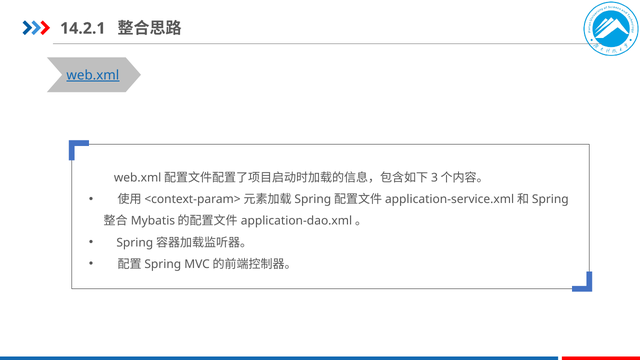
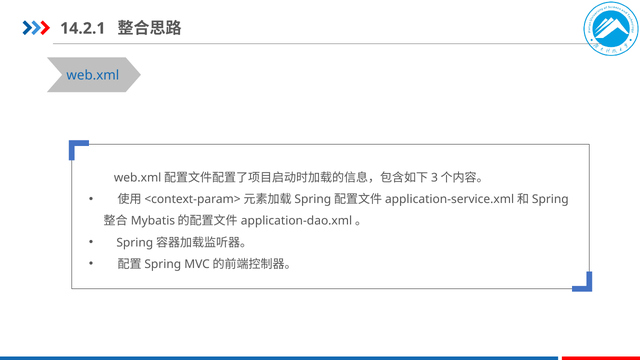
web.xml underline: present -> none (93, 75)
